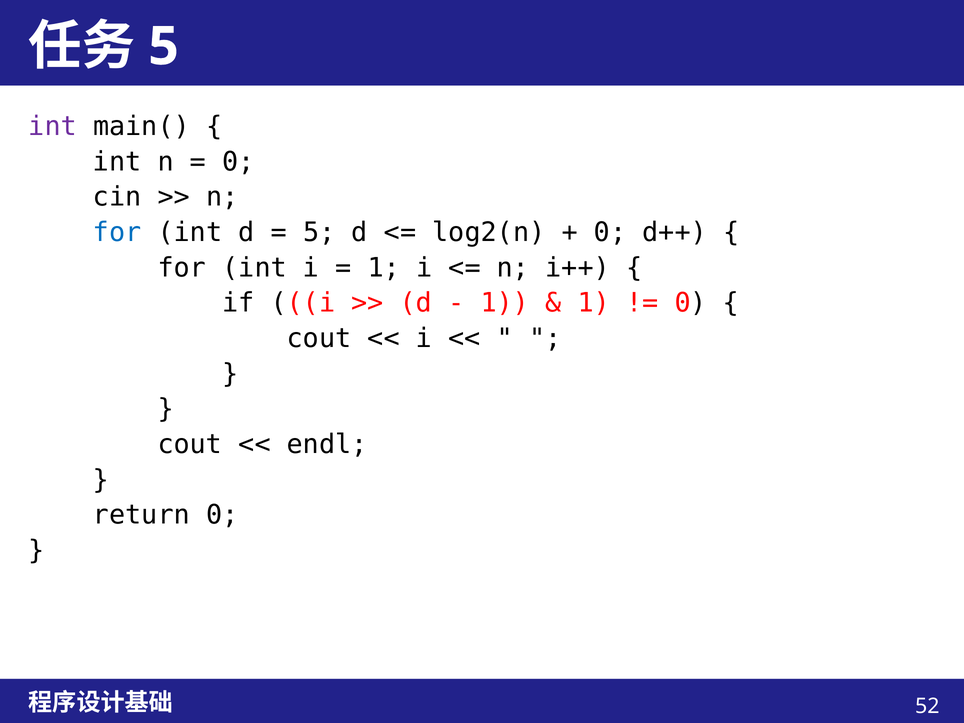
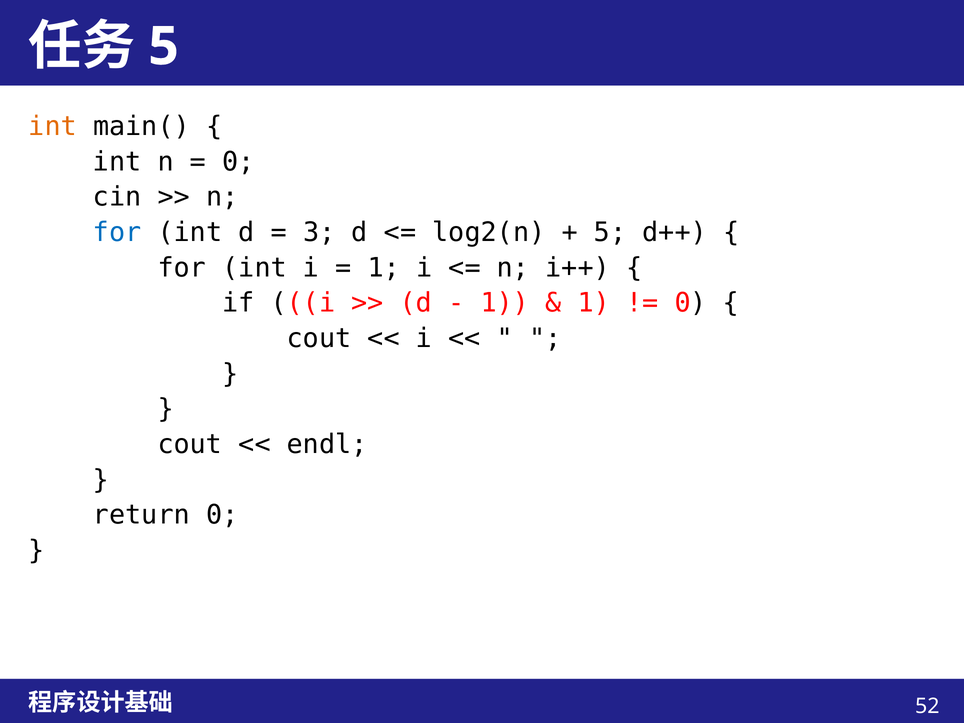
int colour: purple -> orange (53, 126)
5: 5 -> 3 (319, 232)
0: 0 -> 5 (610, 232)
